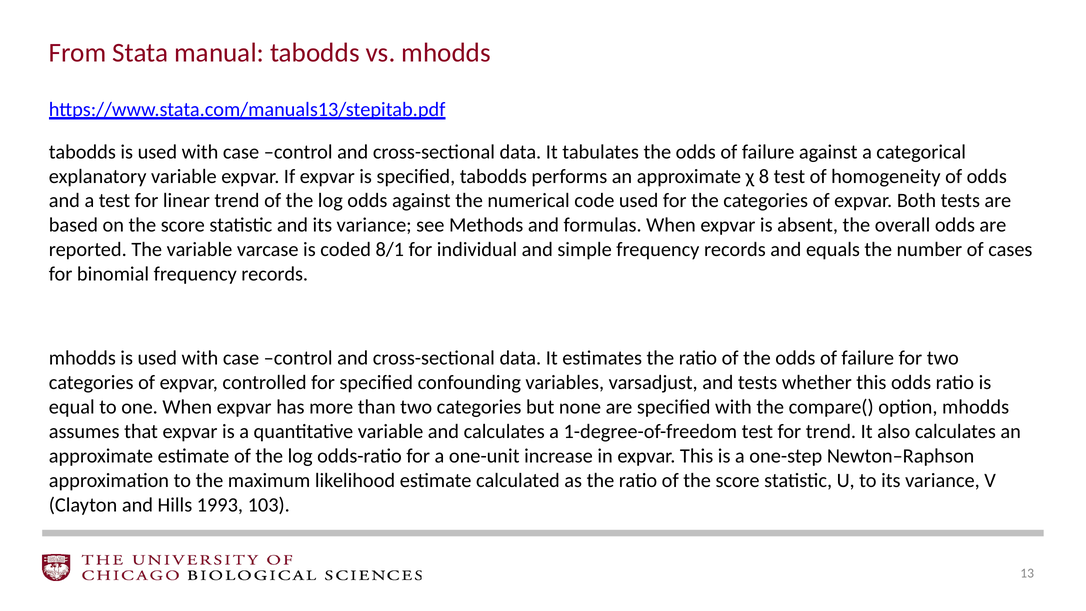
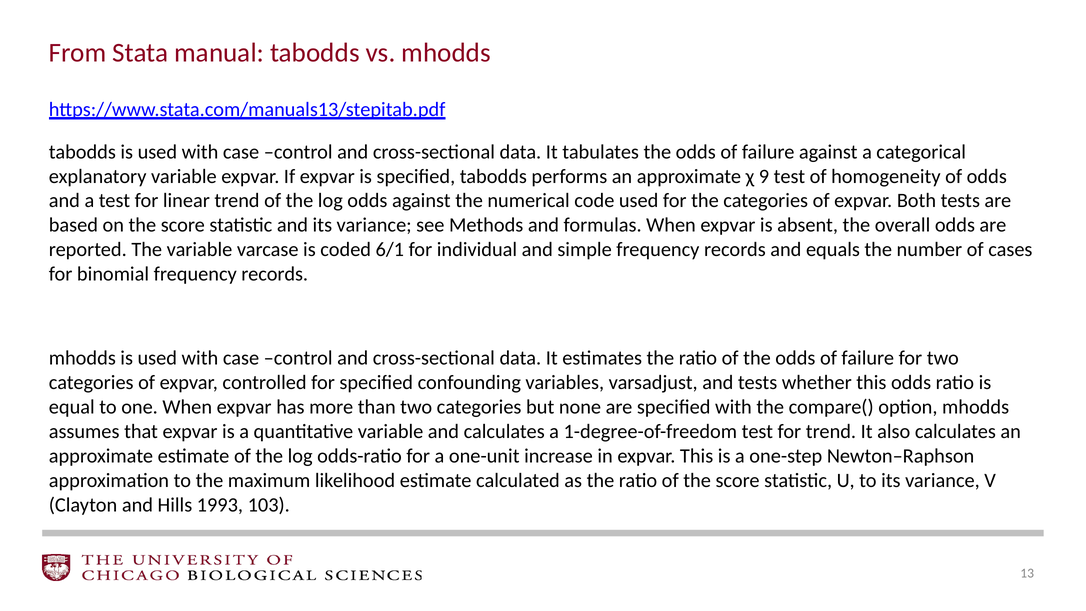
8: 8 -> 9 (764, 176)
8/1: 8/1 -> 6/1 (390, 250)
